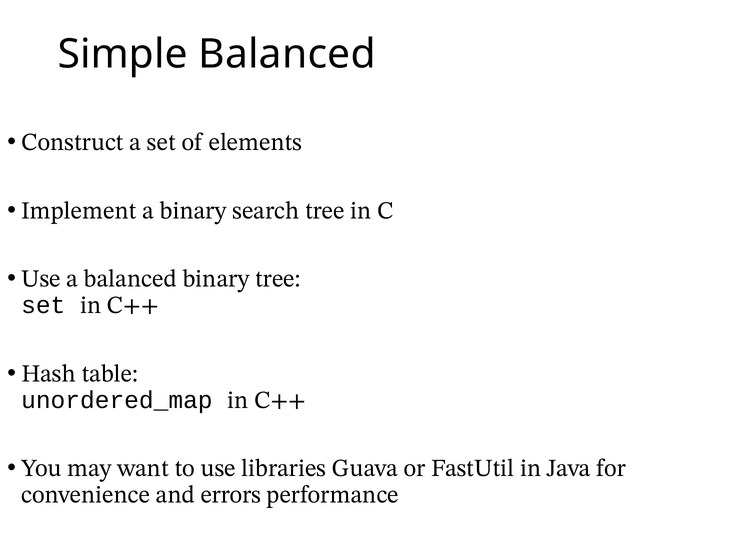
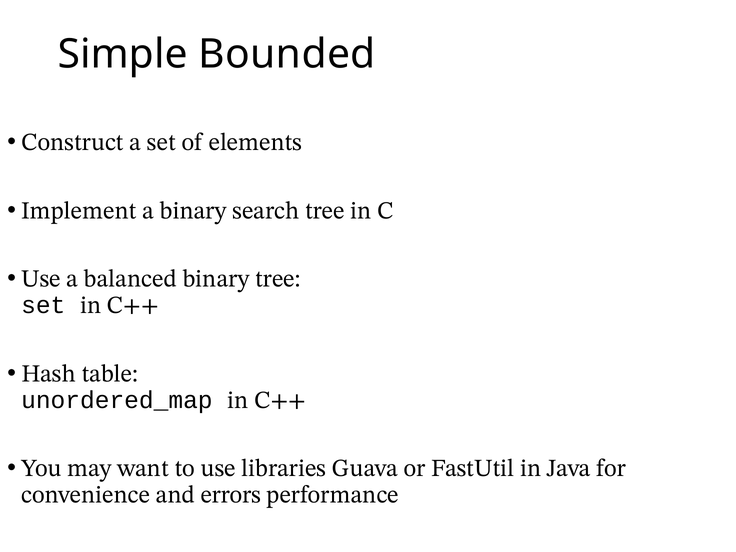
Simple Balanced: Balanced -> Bounded (287, 54)
